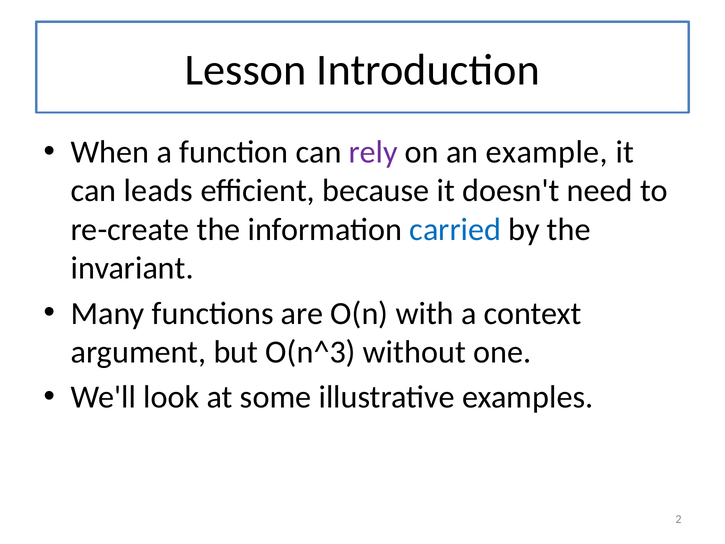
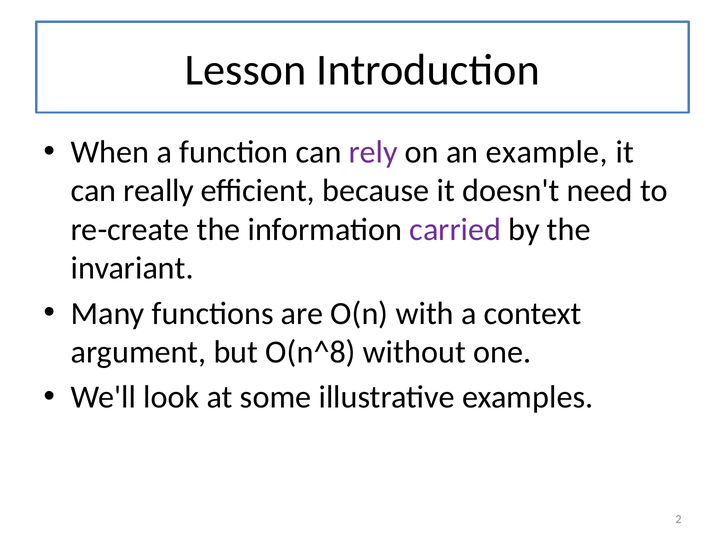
leads: leads -> really (159, 191)
carried colour: blue -> purple (455, 229)
O(n^3: O(n^3 -> O(n^8 (311, 352)
